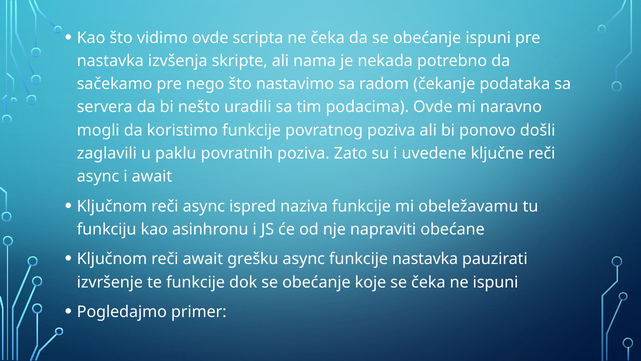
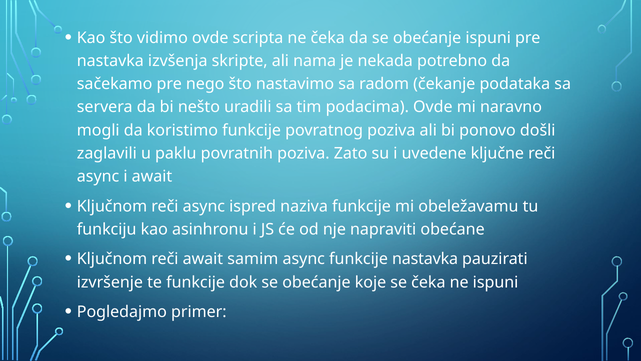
grešku: grešku -> samim (253, 259)
